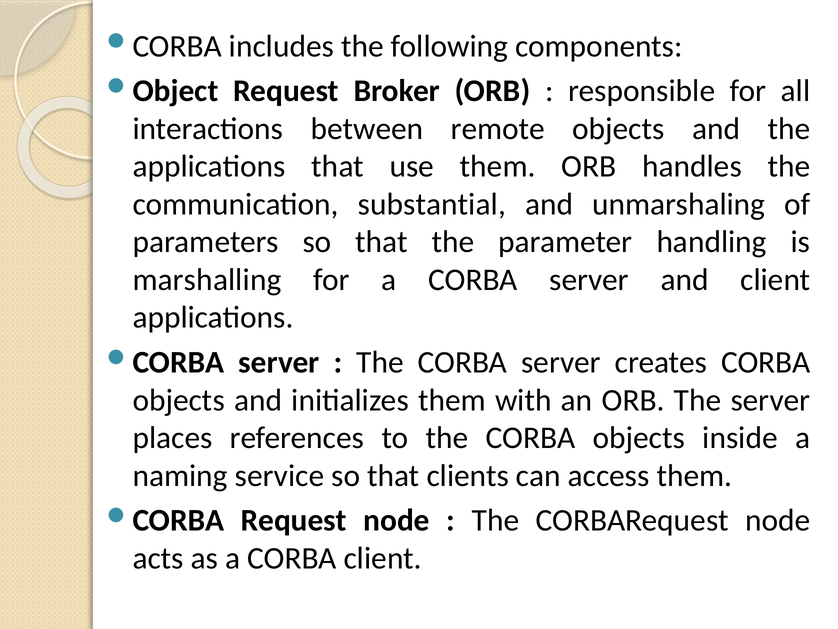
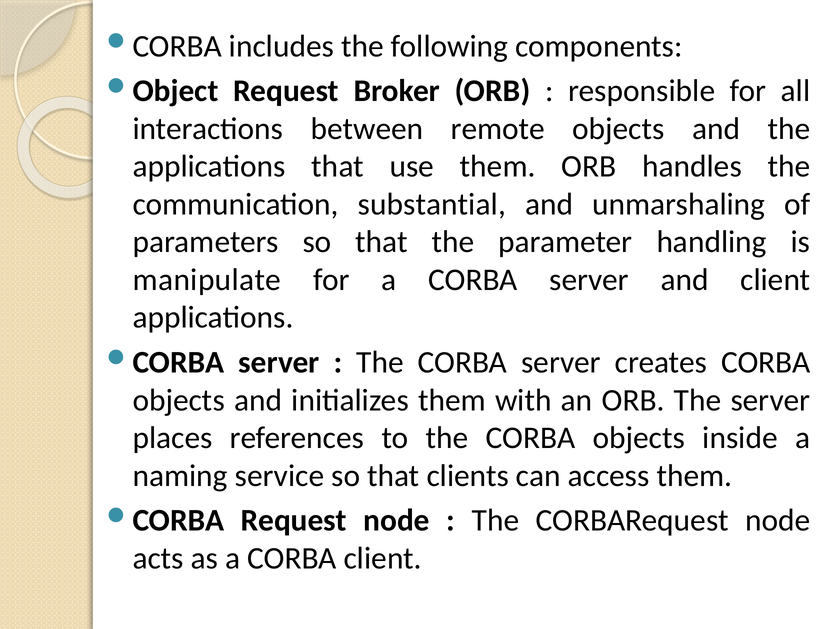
marshalling: marshalling -> manipulate (207, 280)
